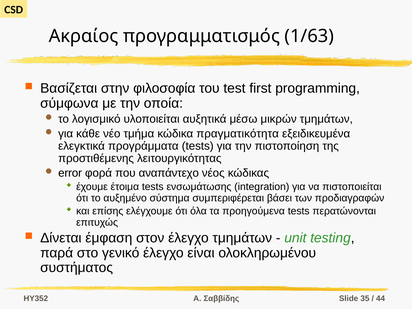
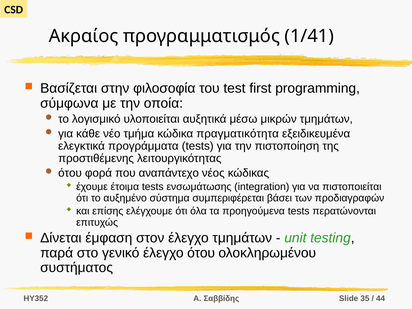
1/63: 1/63 -> 1/41 (309, 36)
error: error -> ότου (70, 173)
έλεγχο είναι: είναι -> ότου (201, 253)
